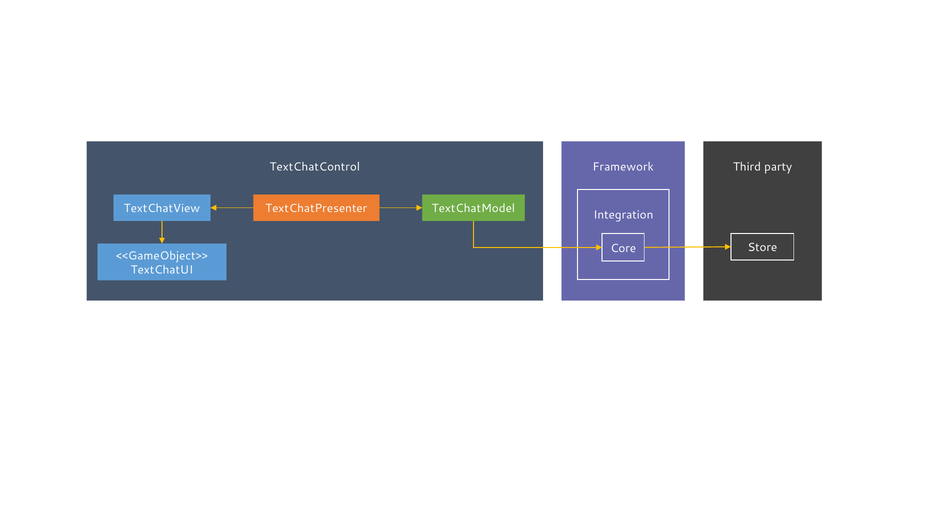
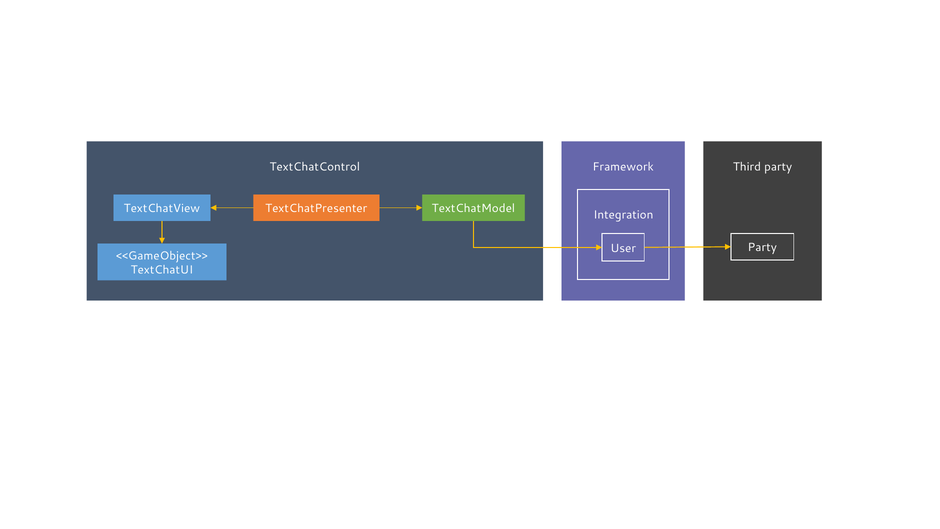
Store: Store -> Party (762, 247)
Core: Core -> User (623, 248)
